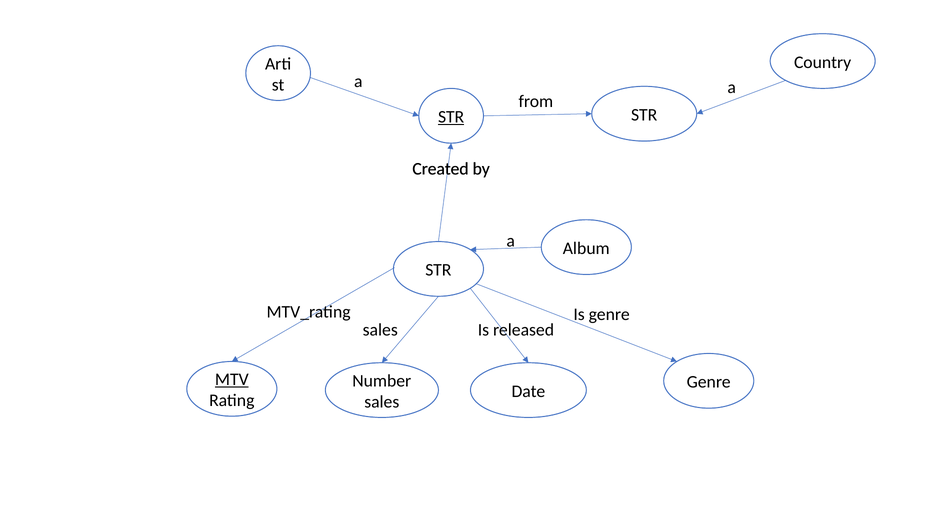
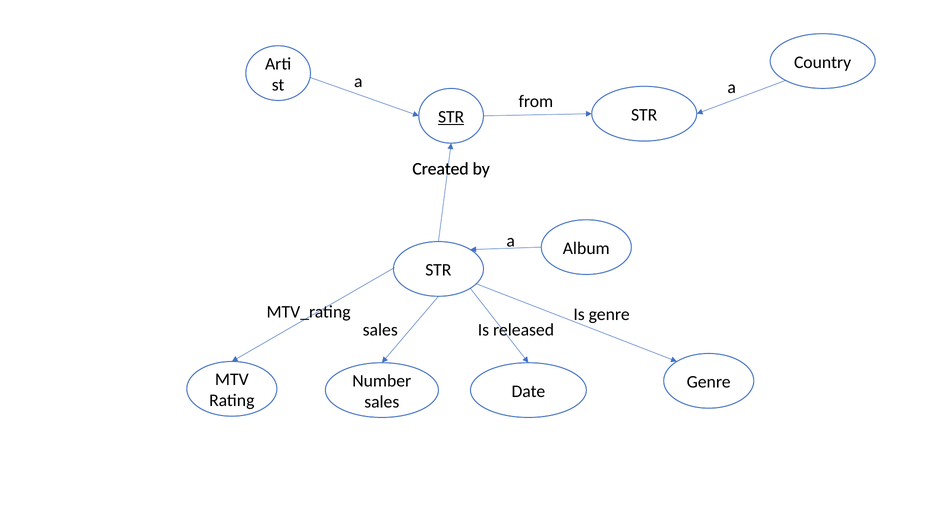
MTV underline: present -> none (232, 380)
